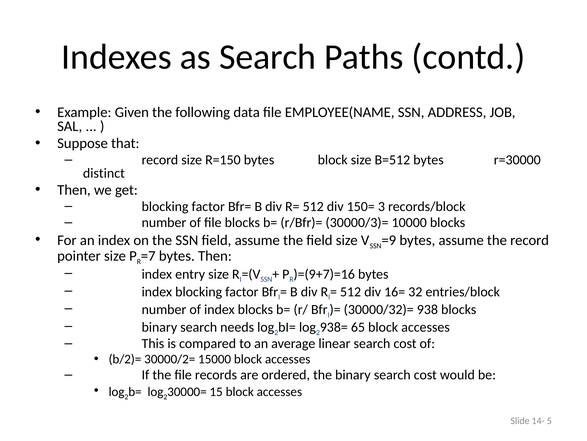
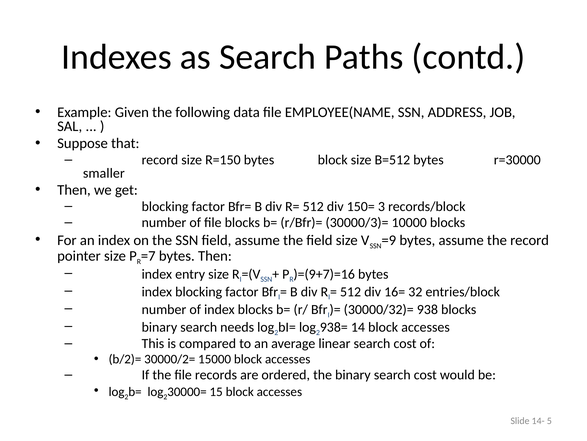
distinct: distinct -> smaller (104, 173)
65: 65 -> 14 (358, 327)
